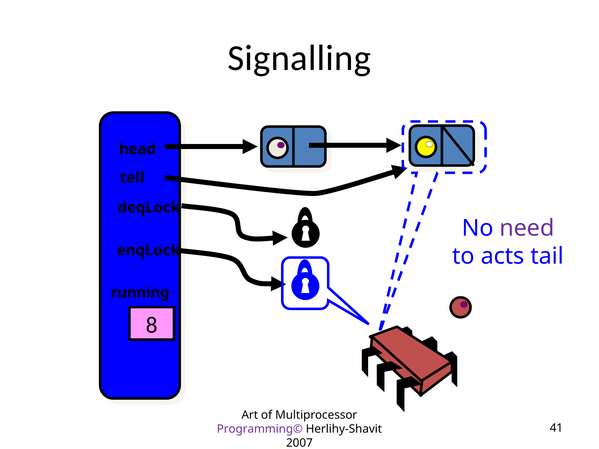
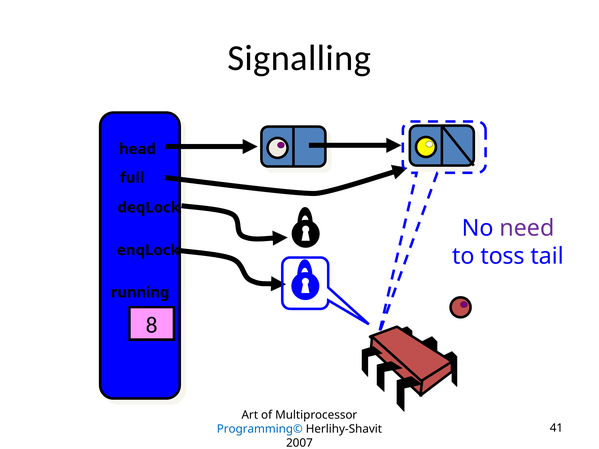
tell: tell -> full (132, 178)
acts: acts -> toss (503, 256)
Programming© colour: purple -> blue (260, 429)
